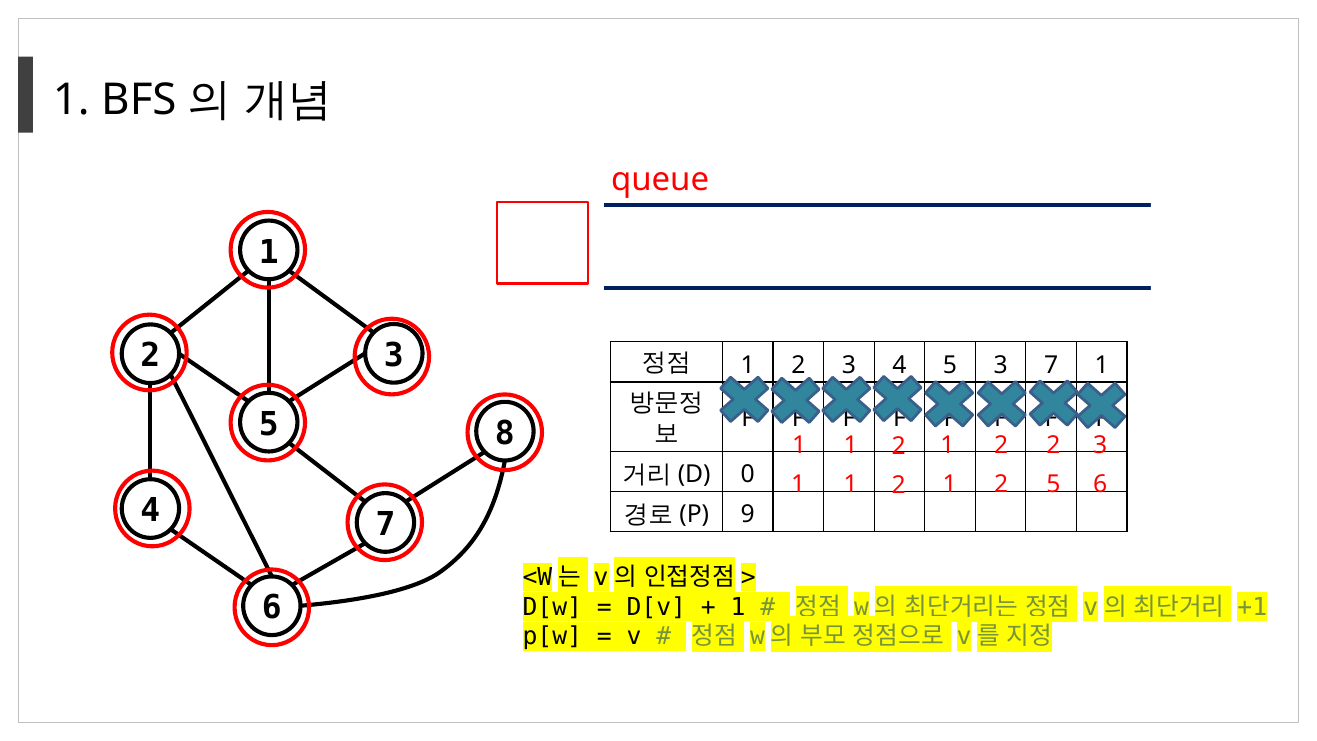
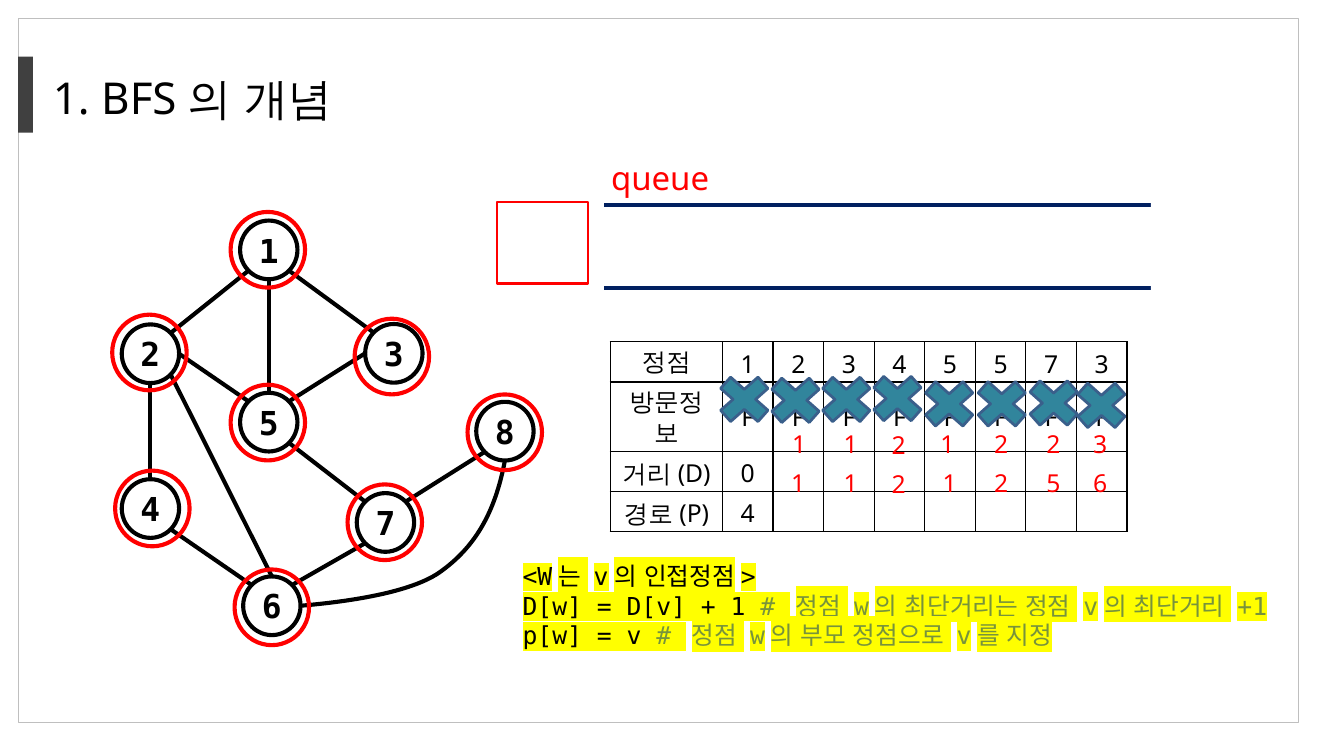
3: 3 -> 5 (1001, 365)
7 1: 1 -> 3 (1102, 365)
9: 9 -> 4 (748, 514)
